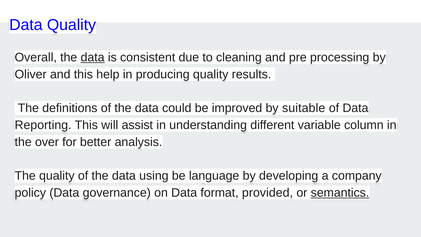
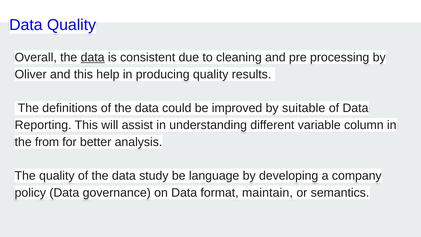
over: over -> from (47, 142)
using: using -> study (154, 176)
provided: provided -> maintain (267, 193)
semantics underline: present -> none (340, 193)
